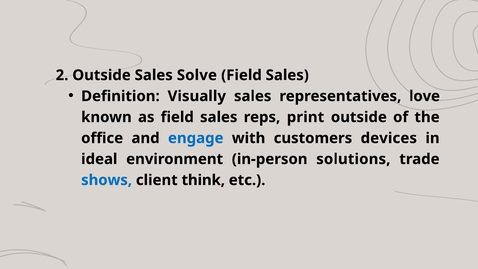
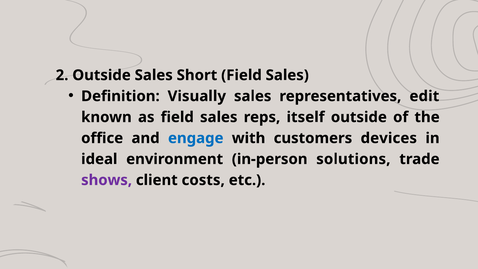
Solve: Solve -> Short (197, 75)
love: love -> edit (424, 96)
print: print -> itself (306, 117)
shows colour: blue -> purple (107, 180)
think: think -> costs (203, 180)
